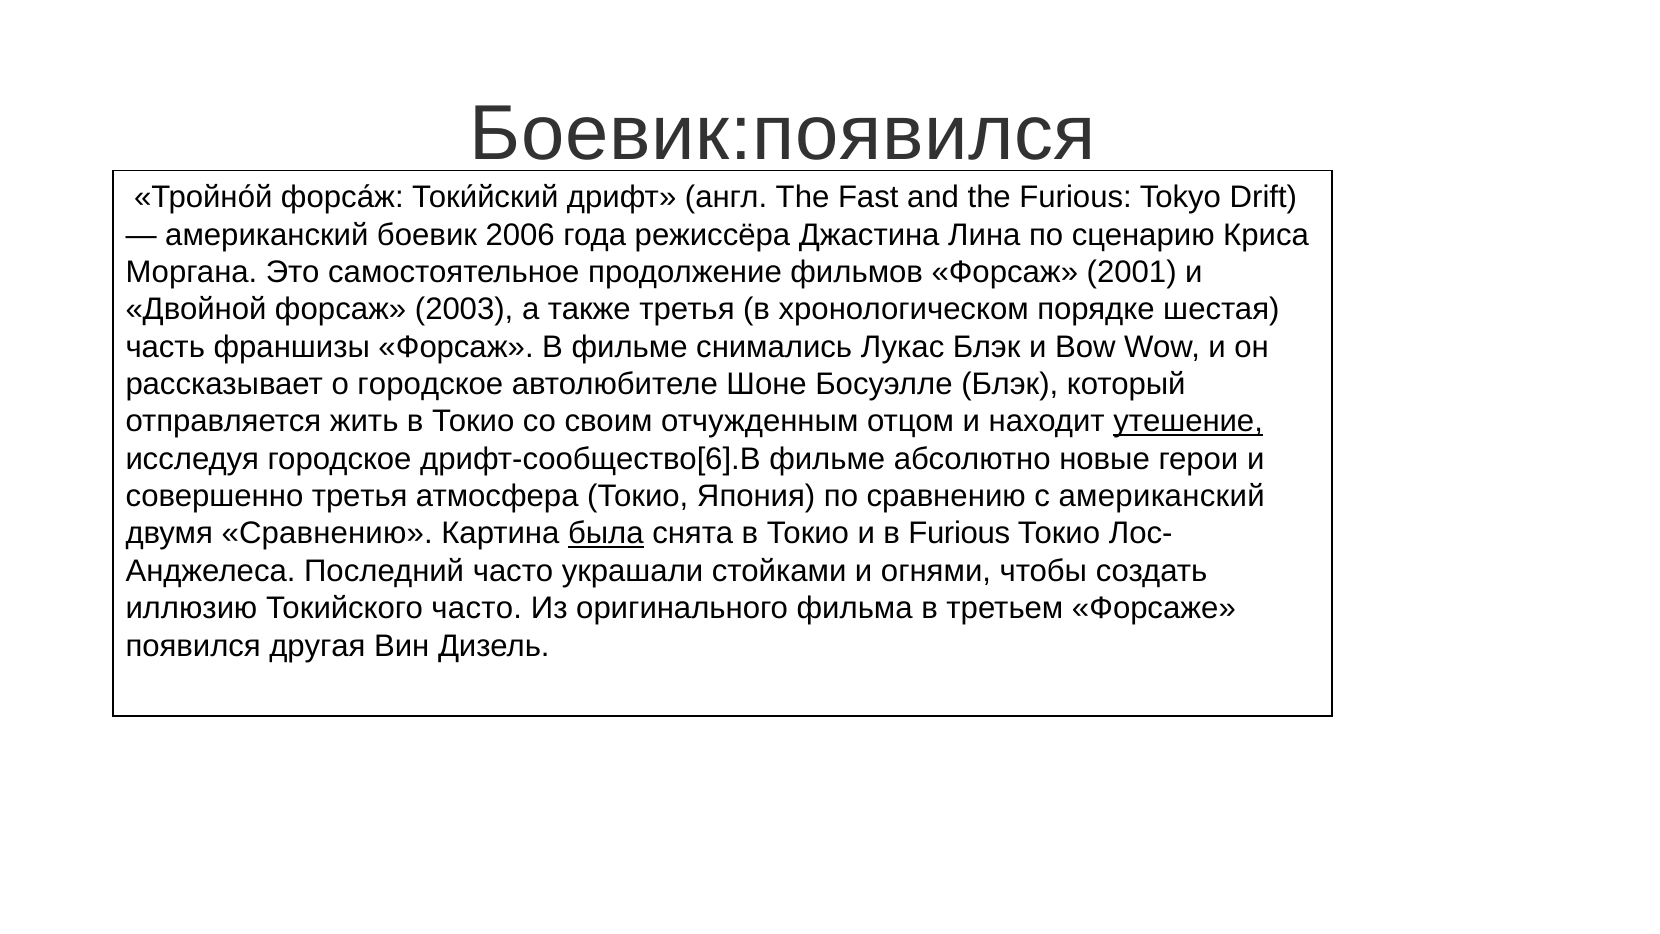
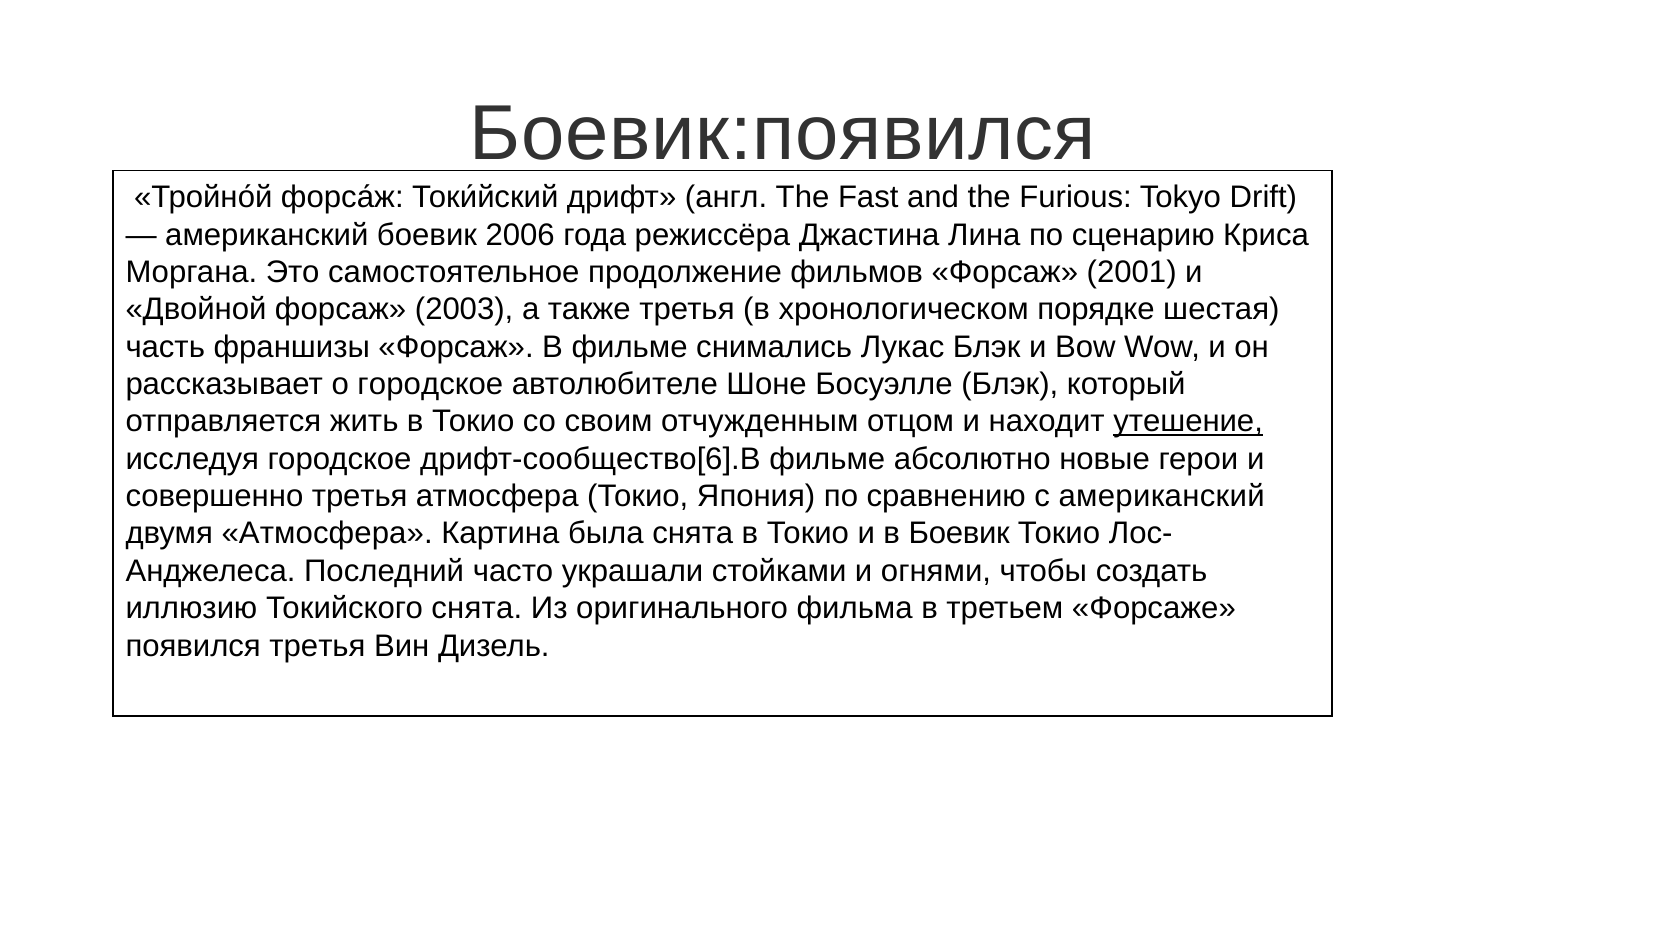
двумя Сравнению: Сравнению -> Атмосфера (327, 534)
была underline: present -> none (606, 534)
в Furious: Furious -> Боевик (959, 534)
Токийского часто: часто -> снята (477, 608)
появился другая: другая -> третья (317, 646)
